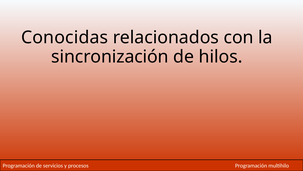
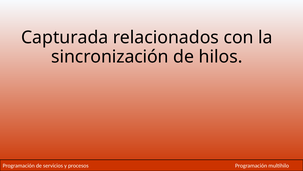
Conocidas: Conocidas -> Capturada (65, 37)
